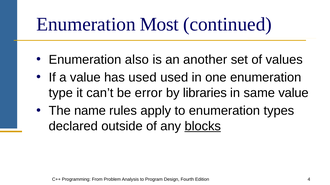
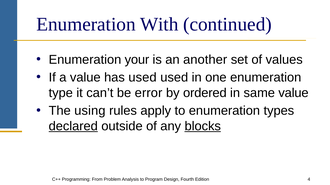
Most: Most -> With (159, 24)
also: also -> your (137, 60)
libraries: libraries -> ordered (205, 93)
name: name -> using (90, 111)
declared underline: none -> present (73, 127)
